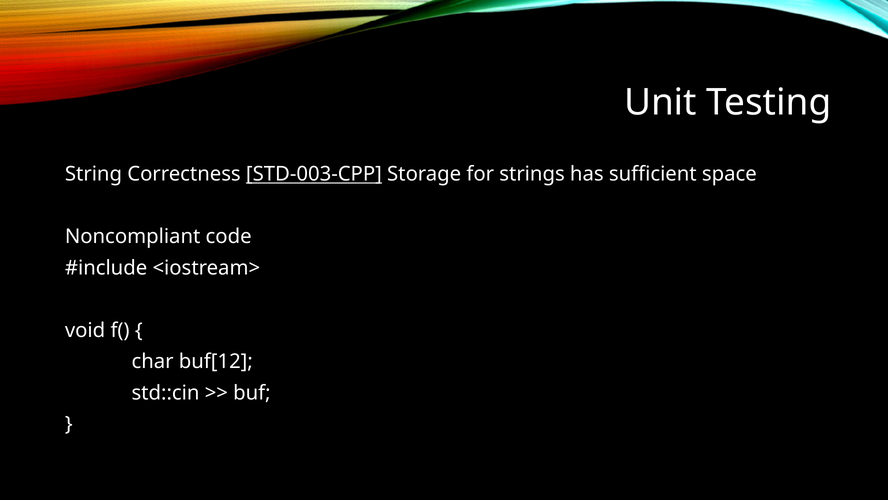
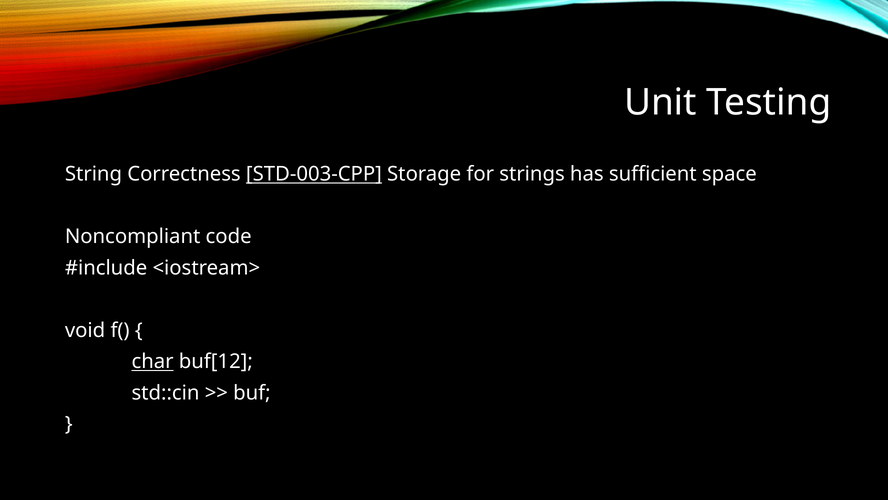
char underline: none -> present (153, 361)
